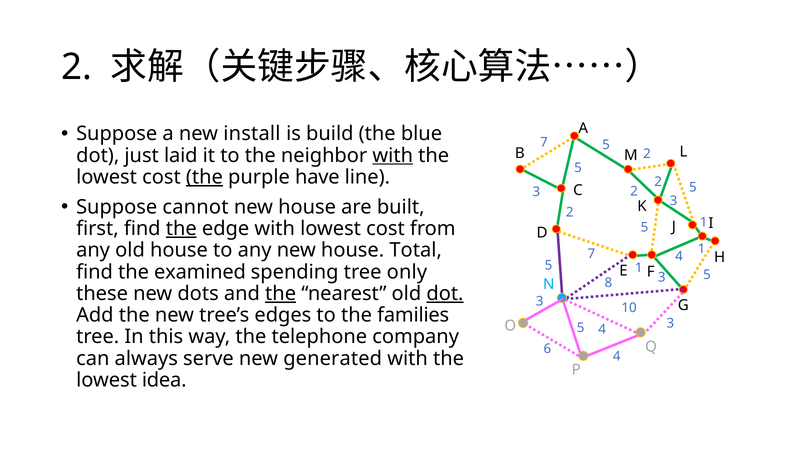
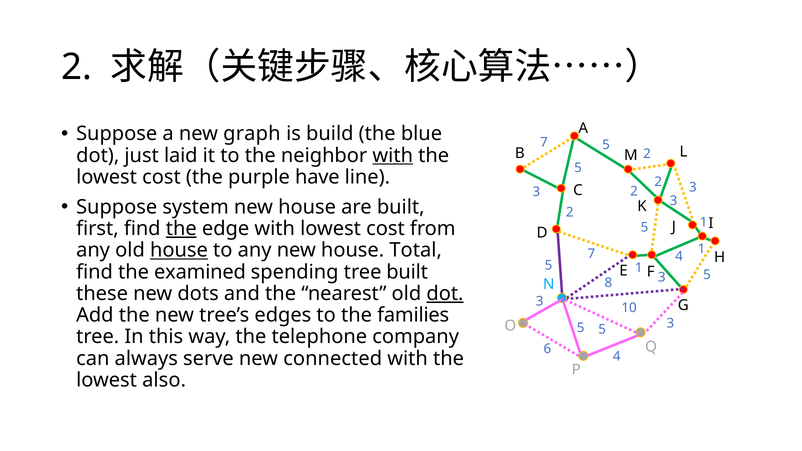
install: install -> graph (252, 134)
the underline: present -> none (204, 177)
5: 5 -> 3 (693, 187)
cannot: cannot -> system (196, 207)
house underline: none -> present (179, 250)
tree only: only -> built (407, 272)
the underline: present -> none (281, 294)
4: 4 -> 5 (602, 329)
generated: generated -> connected (333, 359)
idea: idea -> also (164, 380)
